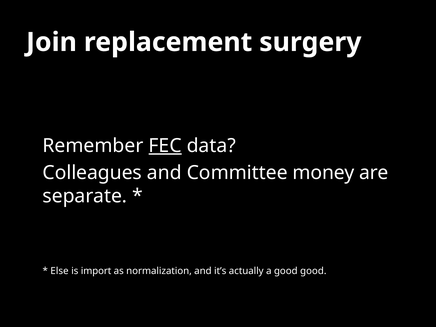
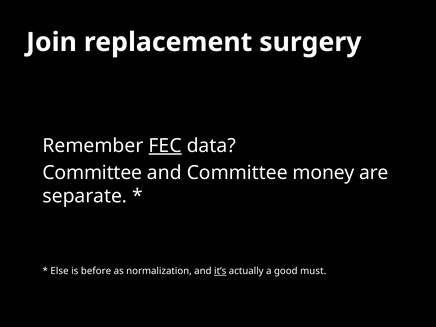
Colleagues: Colleagues -> Committee (92, 173)
import: import -> before (96, 271)
it’s underline: none -> present (220, 271)
good good: good -> must (313, 271)
